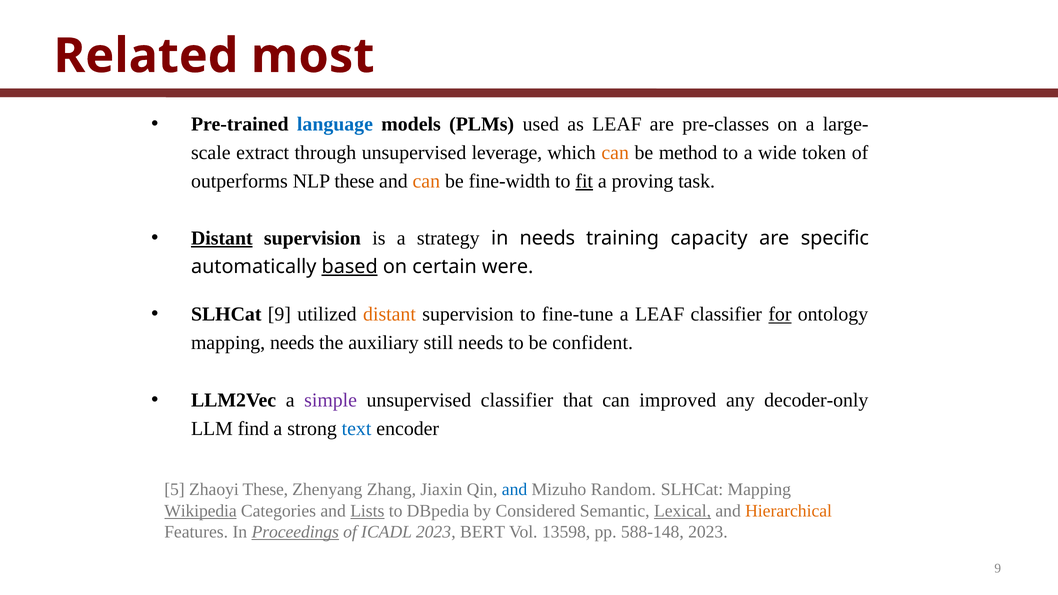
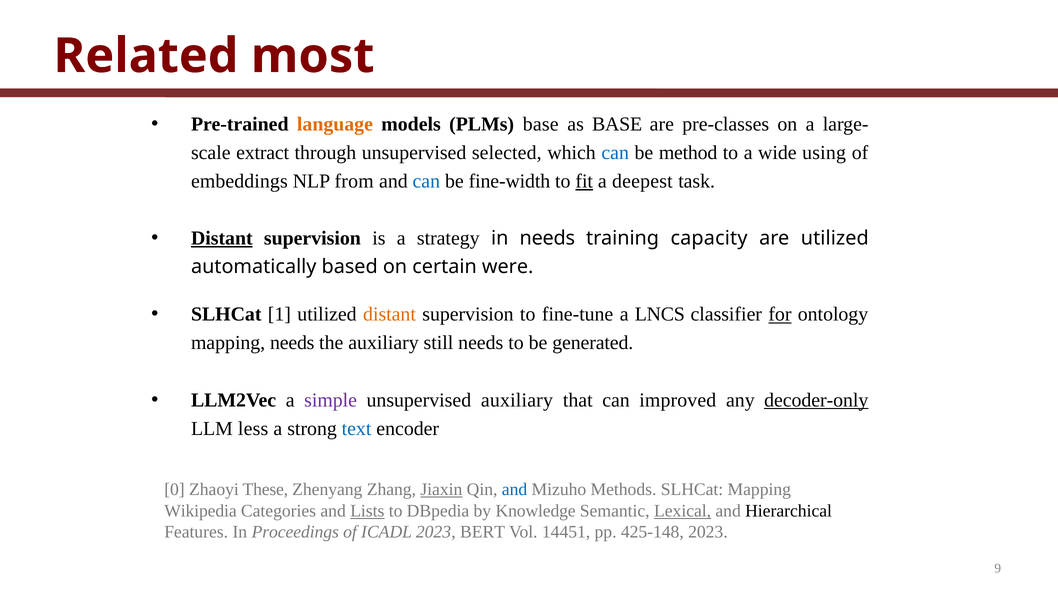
language colour: blue -> orange (335, 124)
PLMs used: used -> base (541, 124)
as LEAF: LEAF -> BASE (617, 124)
leverage: leverage -> selected (507, 153)
can colour: orange -> blue (615, 153)
token: token -> using (824, 153)
outperforms: outperforms -> embeddings (239, 181)
NLP these: these -> from (354, 181)
can colour: orange -> blue (426, 181)
proving: proving -> deepest (642, 181)
are specific: specific -> utilized (835, 238)
based underline: present -> none (350, 267)
SLHCat 9: 9 -> 1 (279, 314)
a LEAF: LEAF -> LNCS (660, 314)
confident: confident -> generated (593, 343)
unsupervised classifier: classifier -> auxiliary (517, 400)
decoder-only underline: none -> present (816, 400)
find: find -> less (253, 429)
5: 5 -> 0 (174, 490)
Jiaxin underline: none -> present (441, 490)
Random: Random -> Methods (623, 490)
Wikipedia underline: present -> none (200, 511)
Considered: Considered -> Knowledge (536, 511)
Hierarchical colour: orange -> black (789, 511)
Proceedings underline: present -> none (295, 532)
13598: 13598 -> 14451 (566, 532)
588-148: 588-148 -> 425-148 (652, 532)
